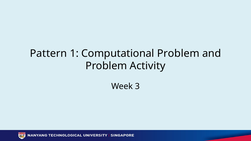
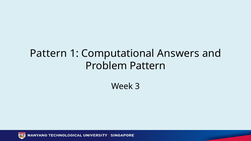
Computational Problem: Problem -> Answers (178, 53)
Problem Activity: Activity -> Pattern (148, 66)
